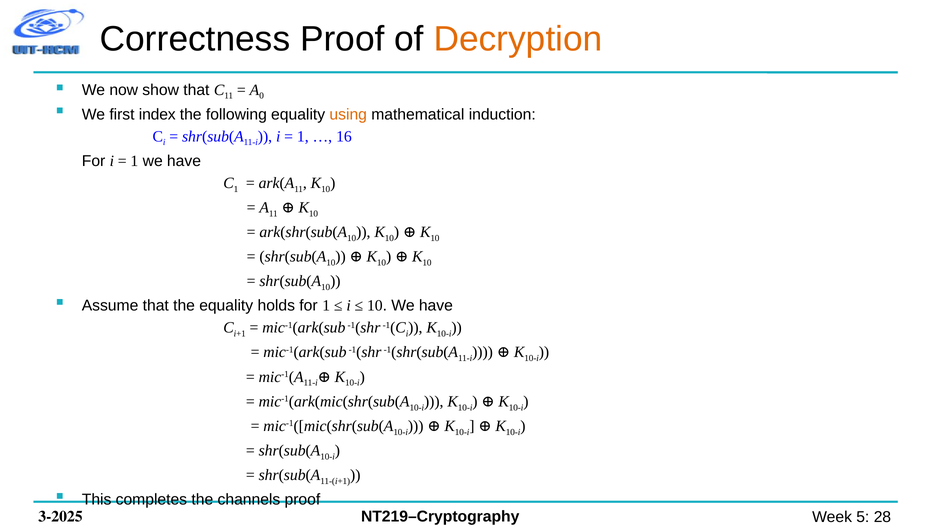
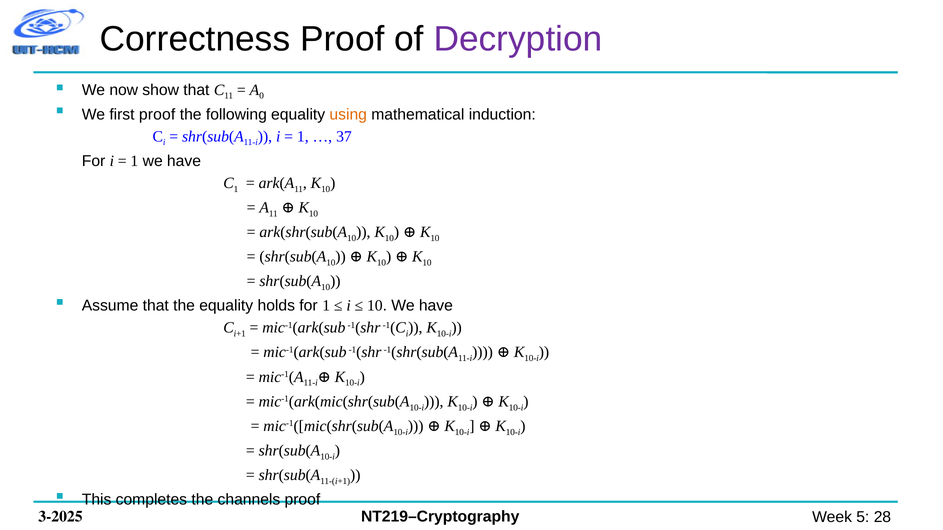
Decryption colour: orange -> purple (518, 39)
first index: index -> proof (157, 114)
16: 16 -> 37 (344, 136)
